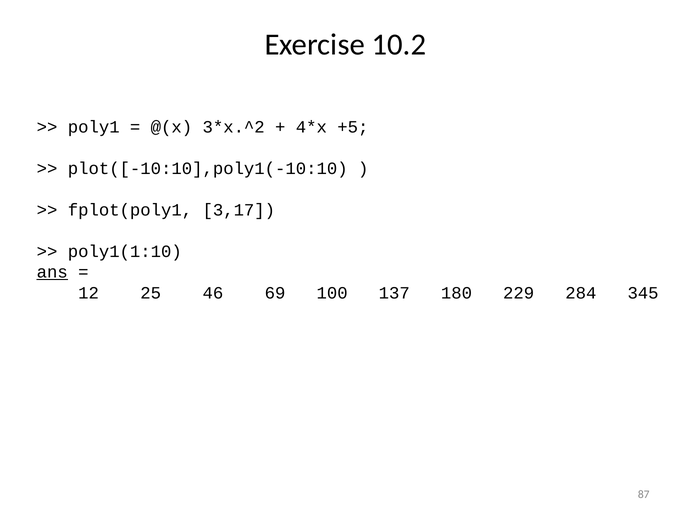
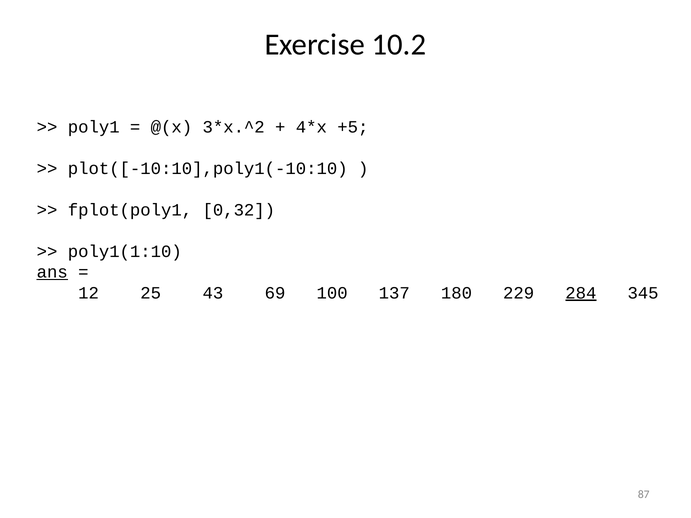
3,17: 3,17 -> 0,32 (239, 210)
46: 46 -> 43 (213, 293)
284 underline: none -> present (581, 293)
